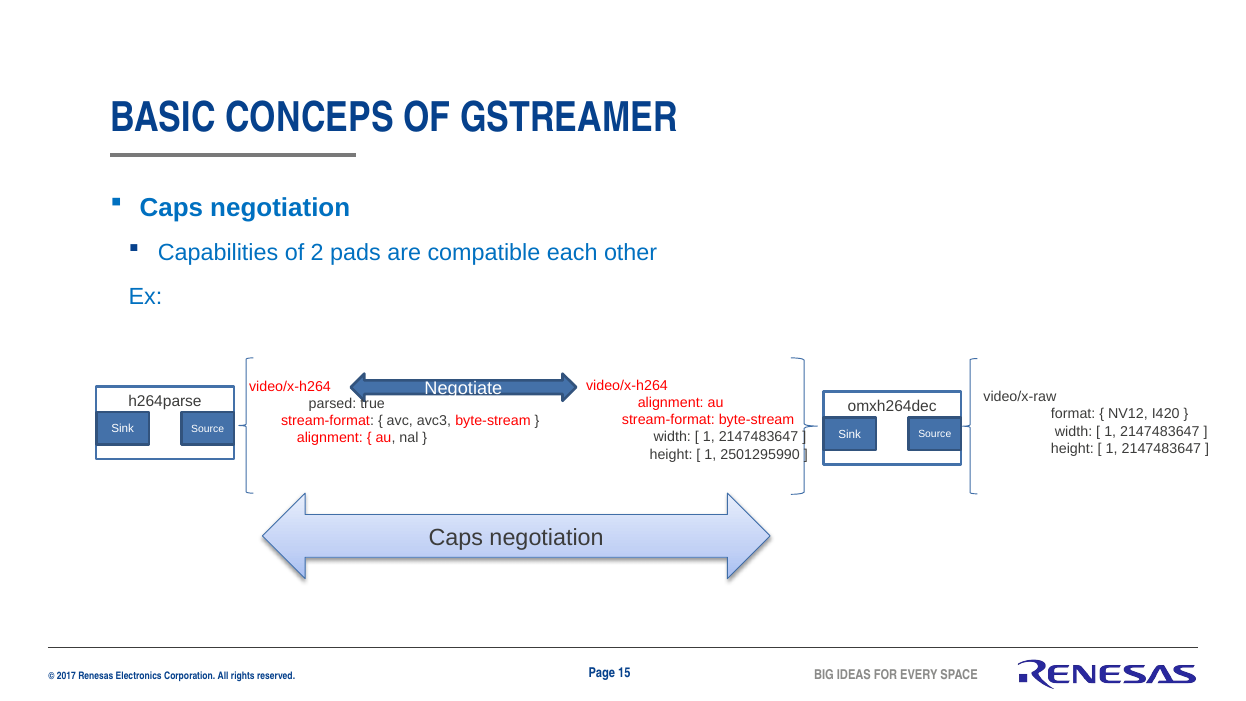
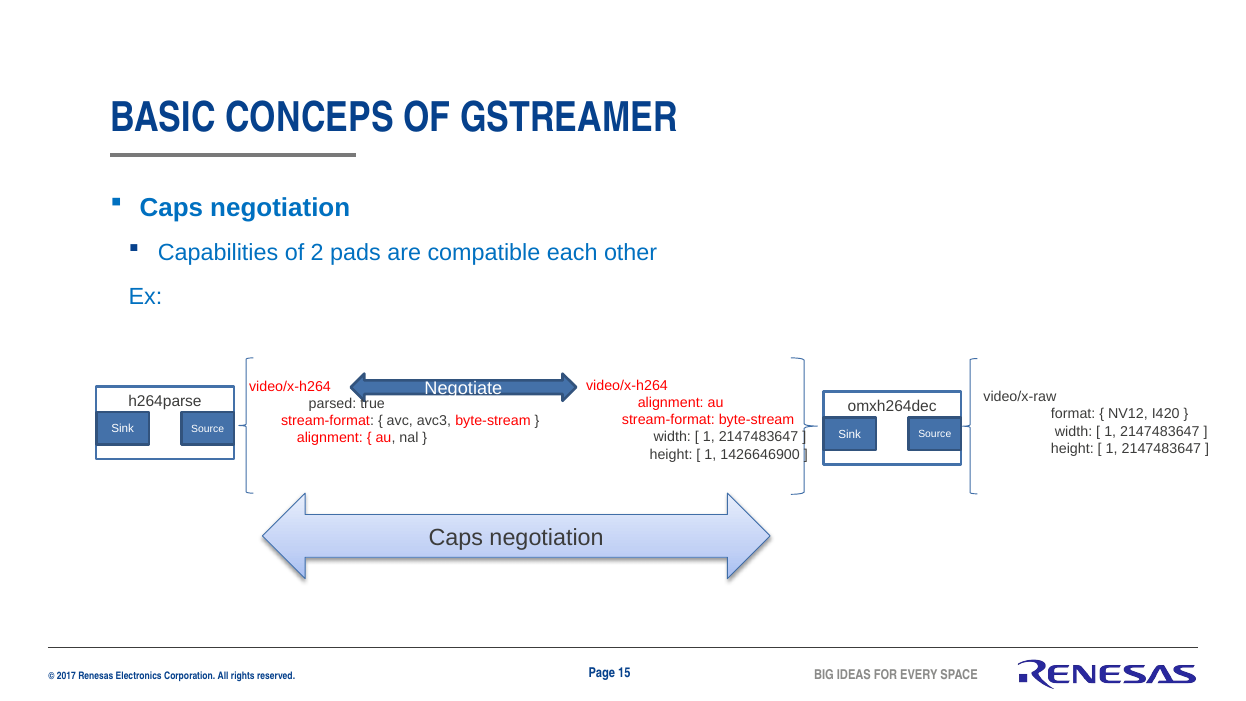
2501295990: 2501295990 -> 1426646900 (760, 454)
